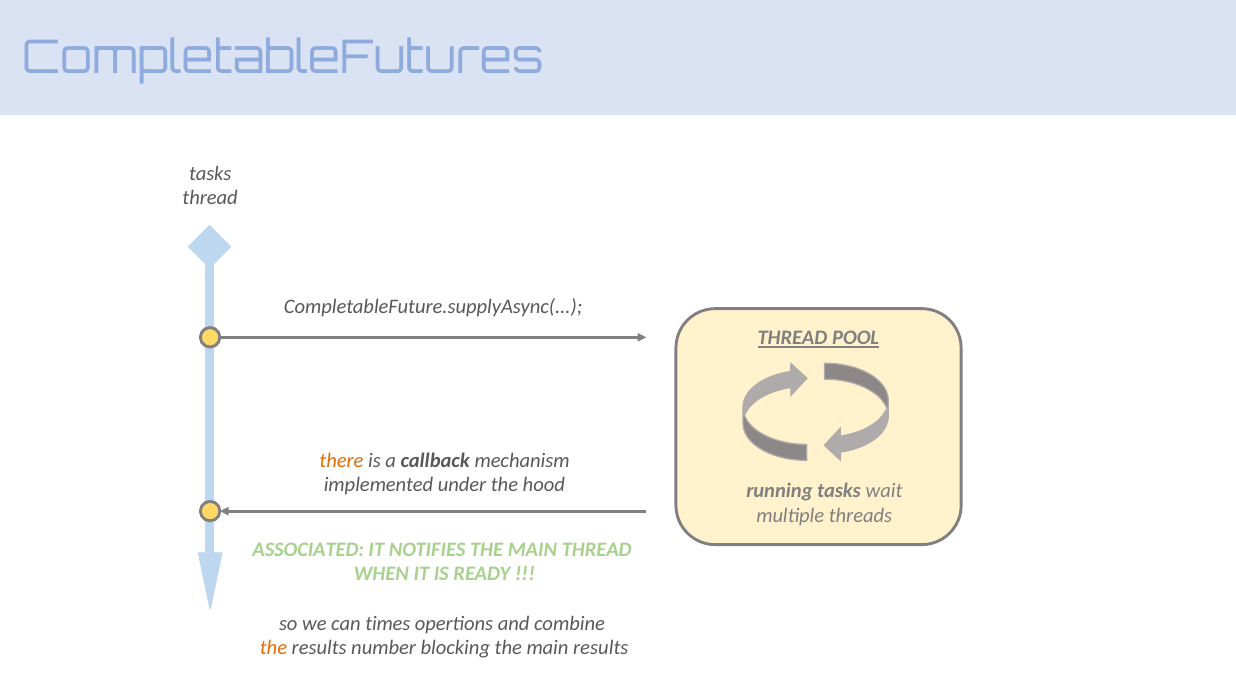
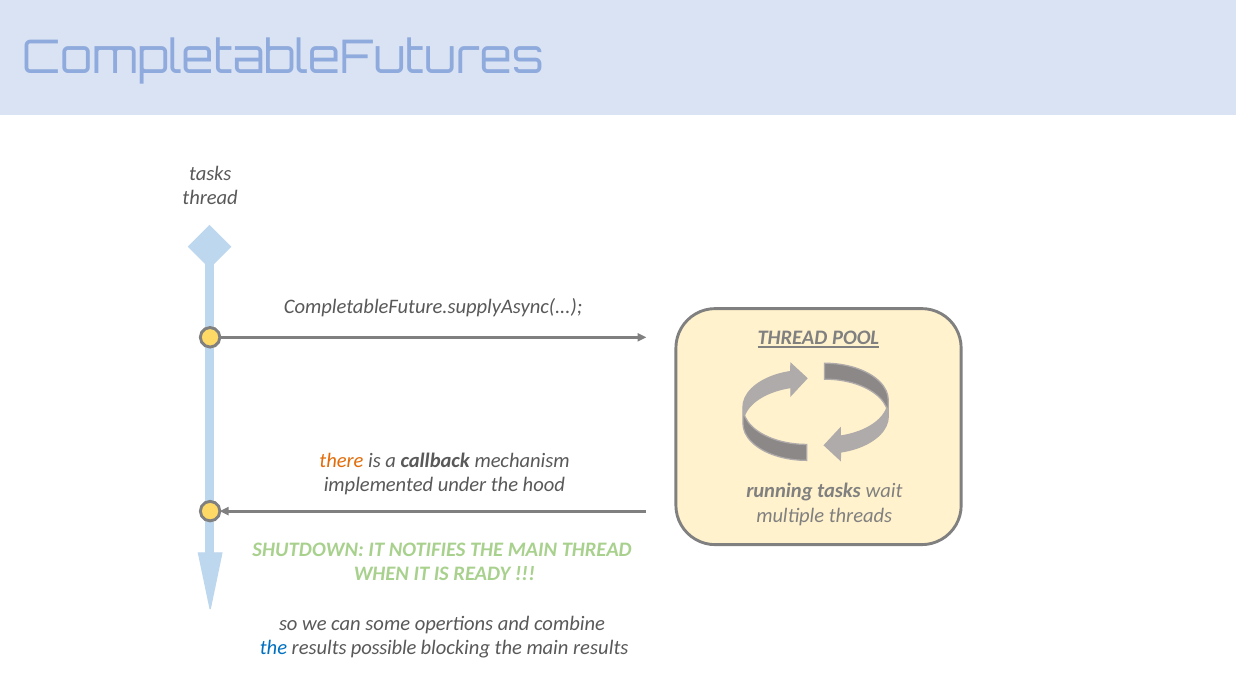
ASSOCIATED: ASSOCIATED -> SHUTDOWN (308, 550)
times: times -> some (388, 624)
the colour: orange -> blue (274, 648)
number: number -> possible (384, 648)
